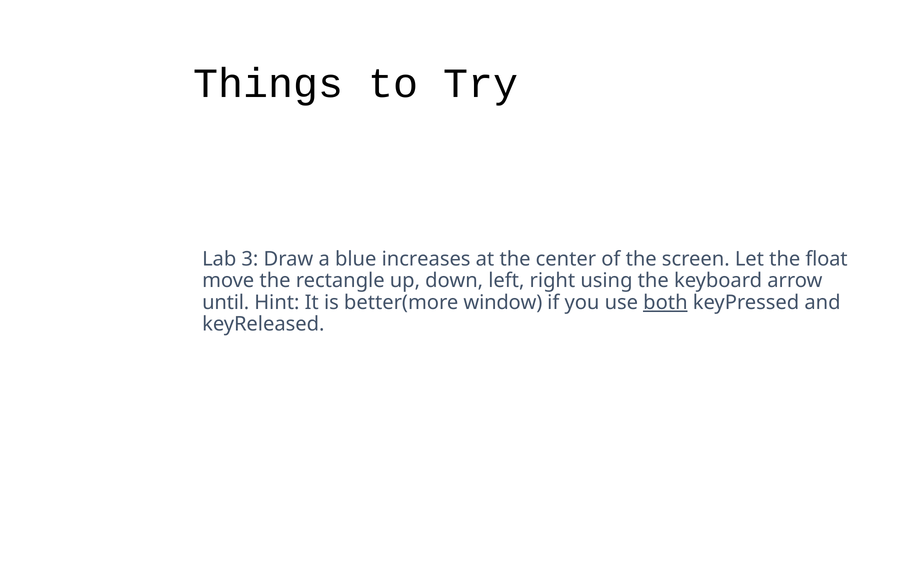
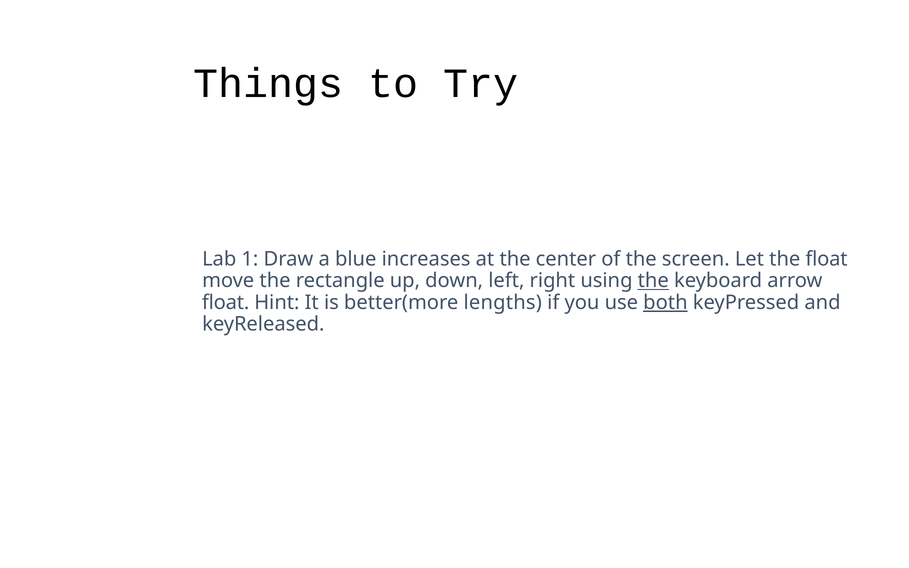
3: 3 -> 1 (250, 259)
the underline: none -> present (653, 281)
until: until -> float (226, 303)
window: window -> lengths (503, 303)
